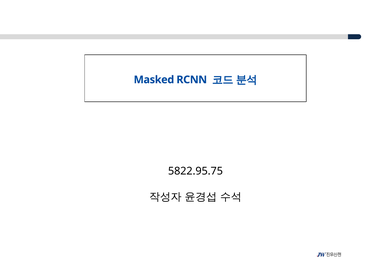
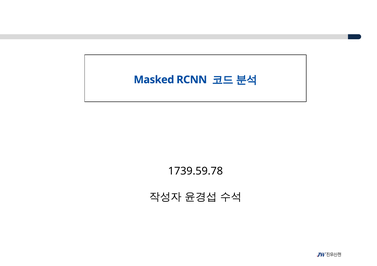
5822.95.75: 5822.95.75 -> 1739.59.78 (195, 172)
